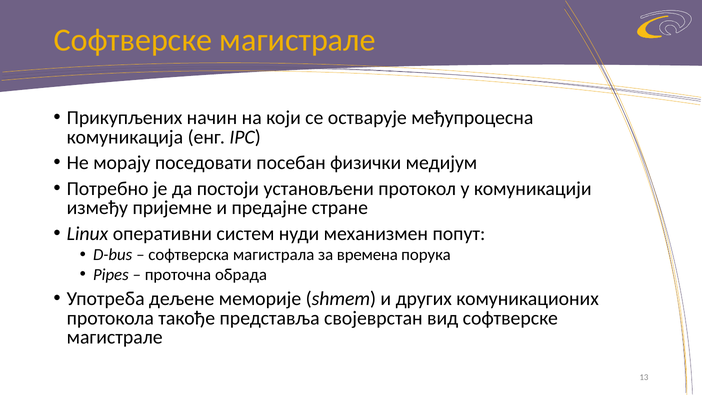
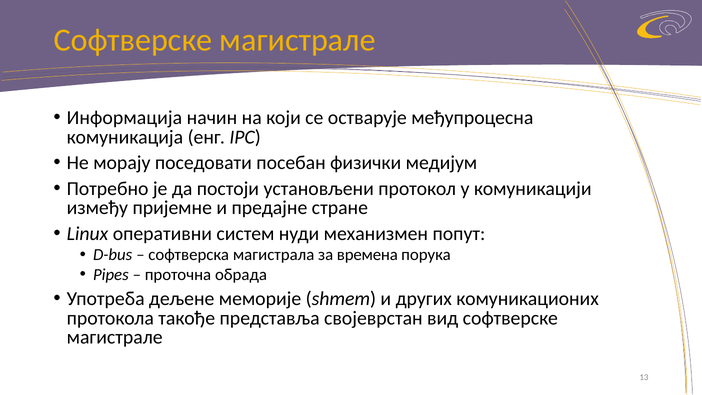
Прикупљених: Прикупљених -> Информација (124, 118)
